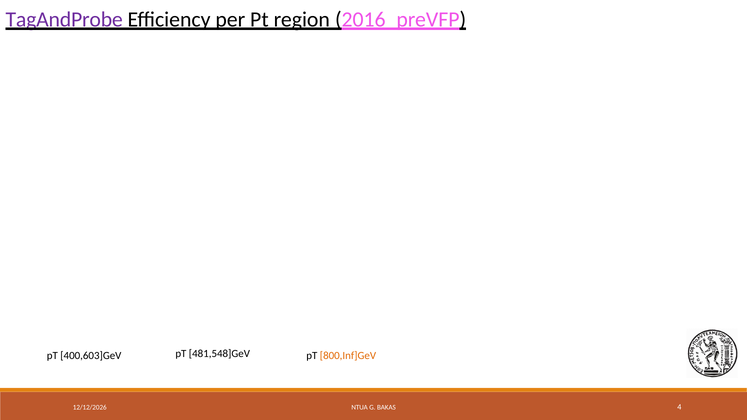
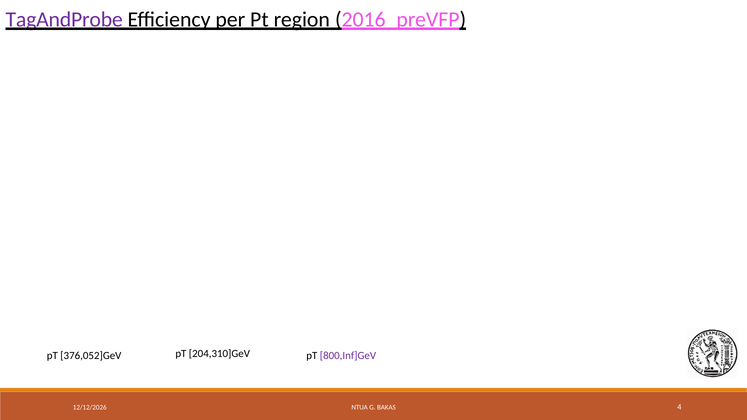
400,603]GeV: 400,603]GeV -> 376,052]GeV (91, 356)
481,548]GeV: 481,548]GeV -> 204,310]GeV (219, 354)
800,Inf]GeV colour: orange -> purple (348, 356)
